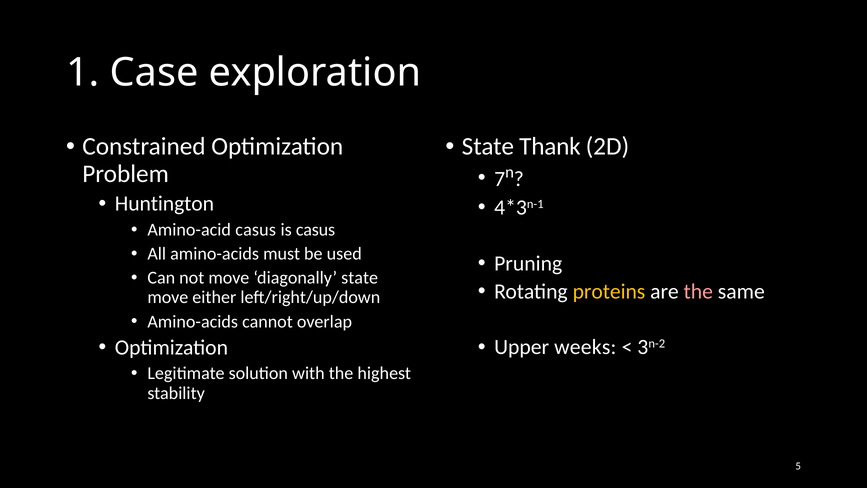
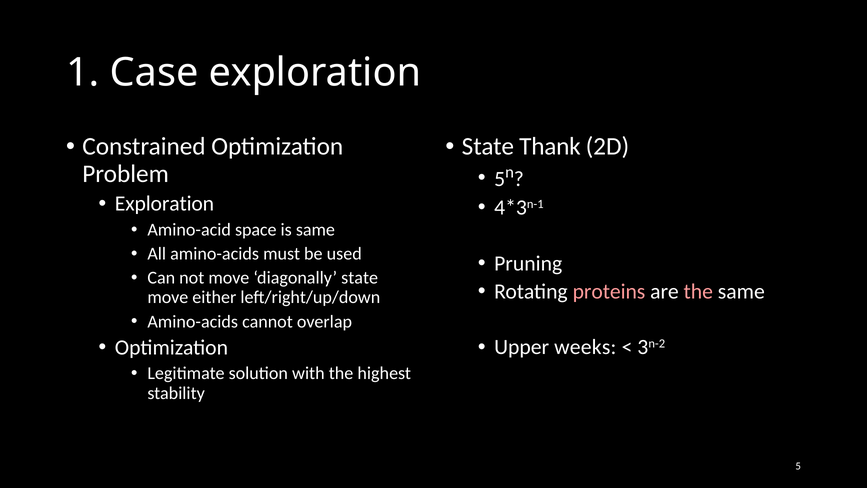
7: 7 -> 5 (500, 179)
Huntington: Huntington -> Exploration (164, 204)
Amino-acid casus: casus -> space (256, 230)
is casus: casus -> same (315, 230)
proteins colour: yellow -> pink (609, 291)
